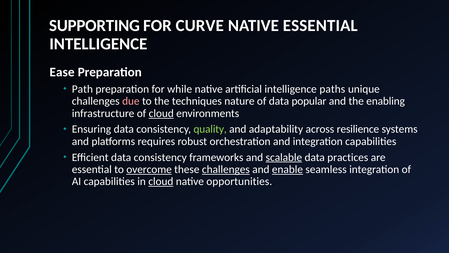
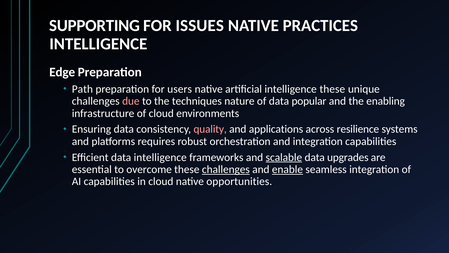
CURVE: CURVE -> ISSUES (200, 26)
NATIVE ESSENTIAL: ESSENTIAL -> PRACTICES (320, 26)
Ease: Ease -> Edge (62, 72)
while: while -> users (180, 89)
intelligence paths: paths -> these (332, 89)
cloud underline: present -> none (161, 113)
quality colour: light green -> pink (210, 129)
adaptability: adaptability -> applications (276, 129)
Efficient data consistency: consistency -> intelligence (160, 157)
practices: practices -> upgrades (348, 157)
overcome underline: present -> none (149, 169)
cloud underline: present -> none (161, 181)
